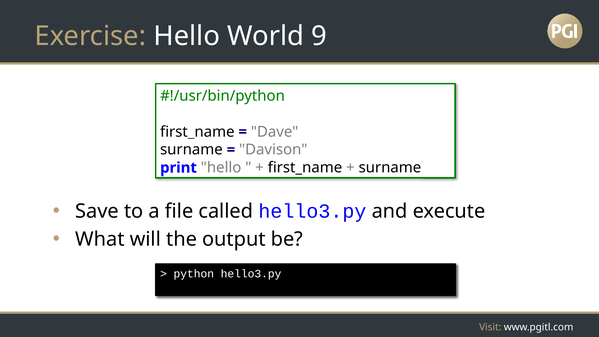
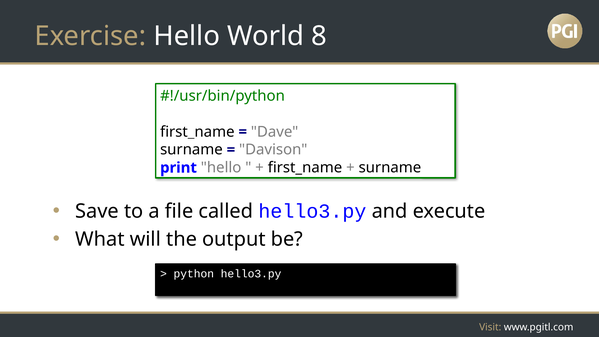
9: 9 -> 8 (319, 36)
